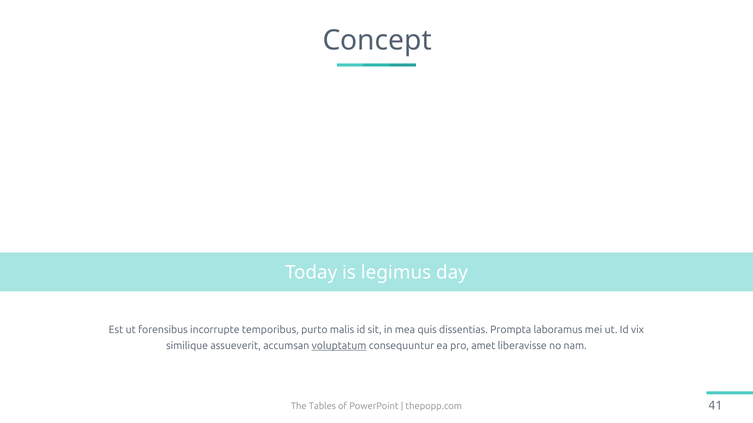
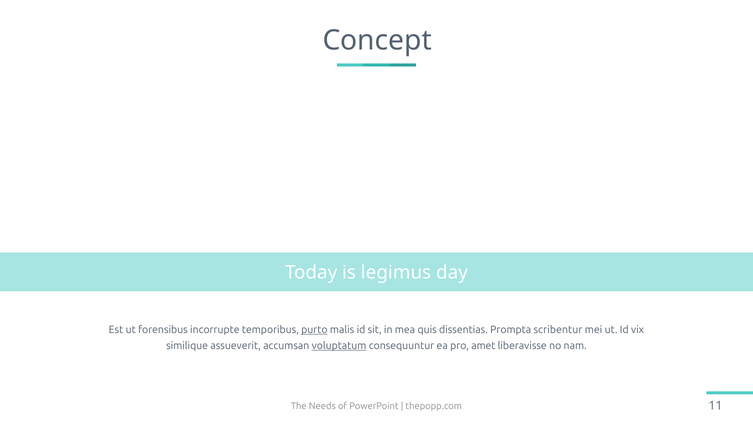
purto underline: none -> present (314, 330)
laboramus: laboramus -> scribentur (558, 330)
Tables: Tables -> Needs (322, 406)
41: 41 -> 11 (715, 406)
